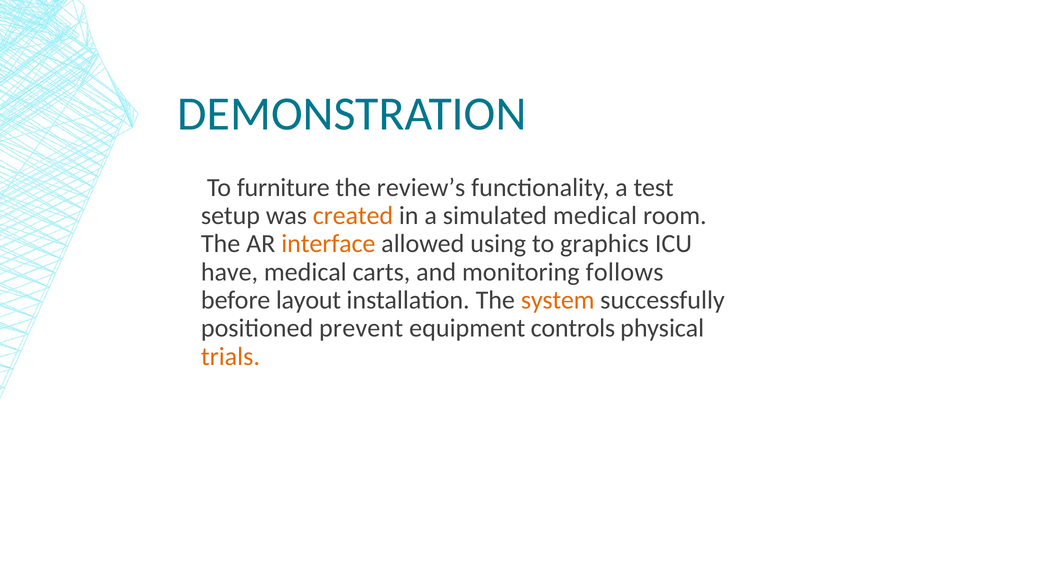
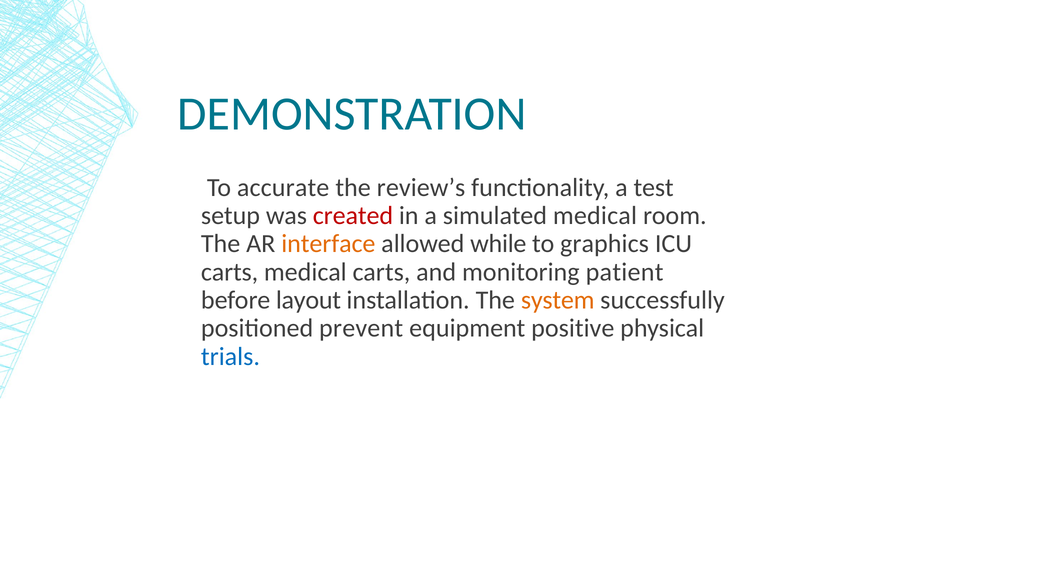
furniture: furniture -> accurate (283, 188)
created colour: orange -> red (353, 216)
using: using -> while (498, 244)
have: have -> carts (230, 272)
follows: follows -> patient (625, 272)
controls: controls -> positive (573, 328)
trials colour: orange -> blue (230, 357)
